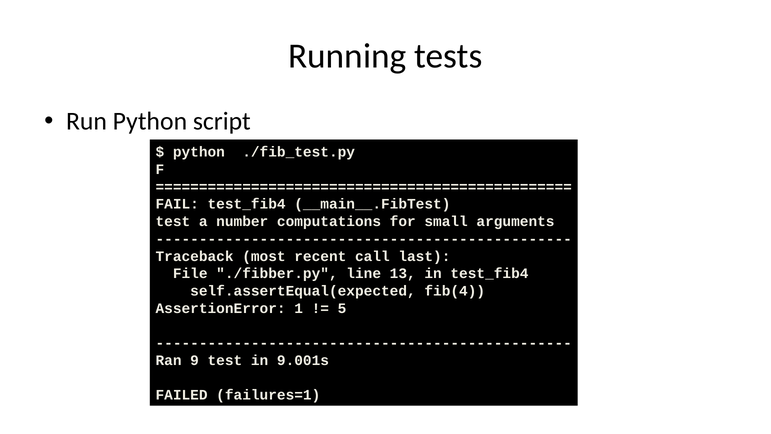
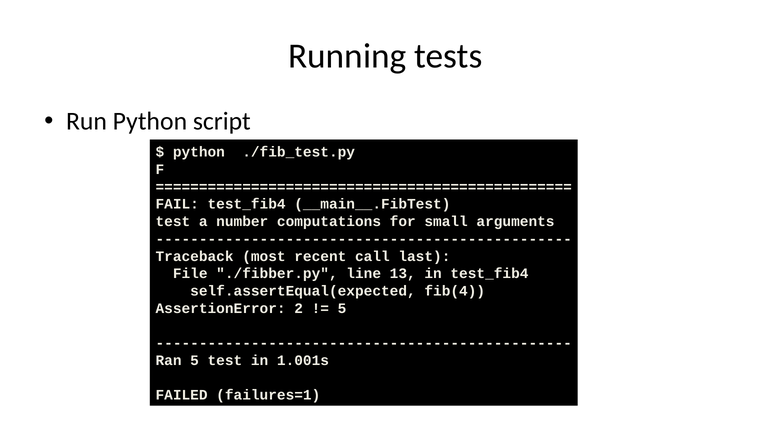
1: 1 -> 2 (299, 308)
Ran 9: 9 -> 5 (195, 360)
9.001s: 9.001s -> 1.001s (303, 360)
